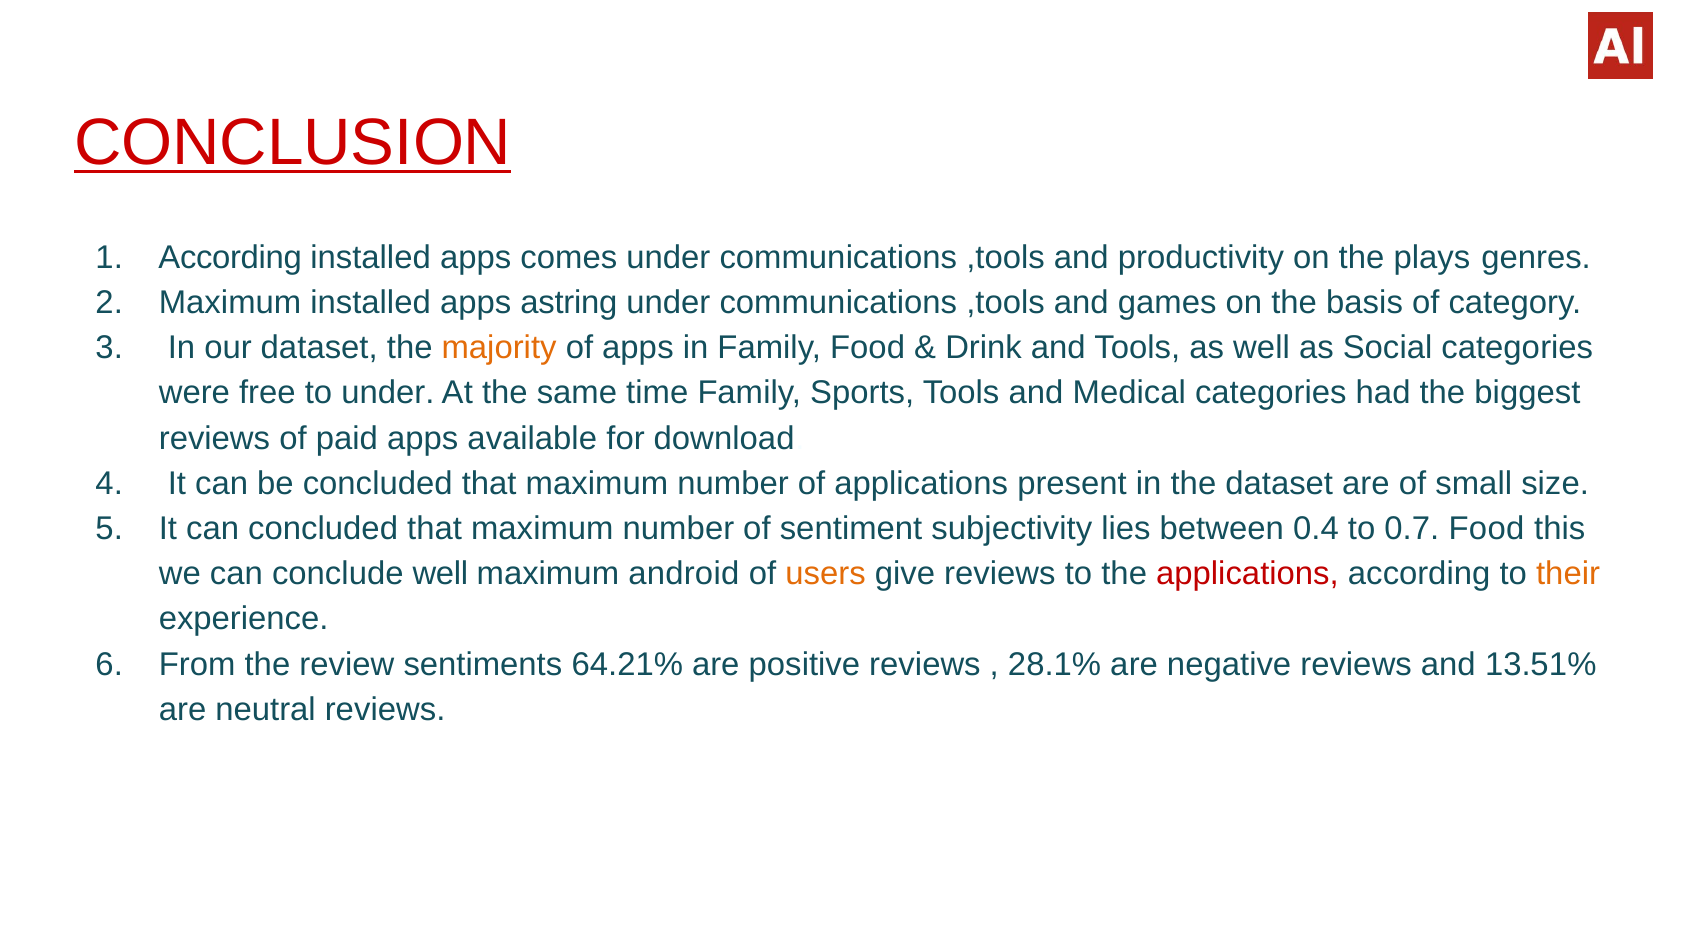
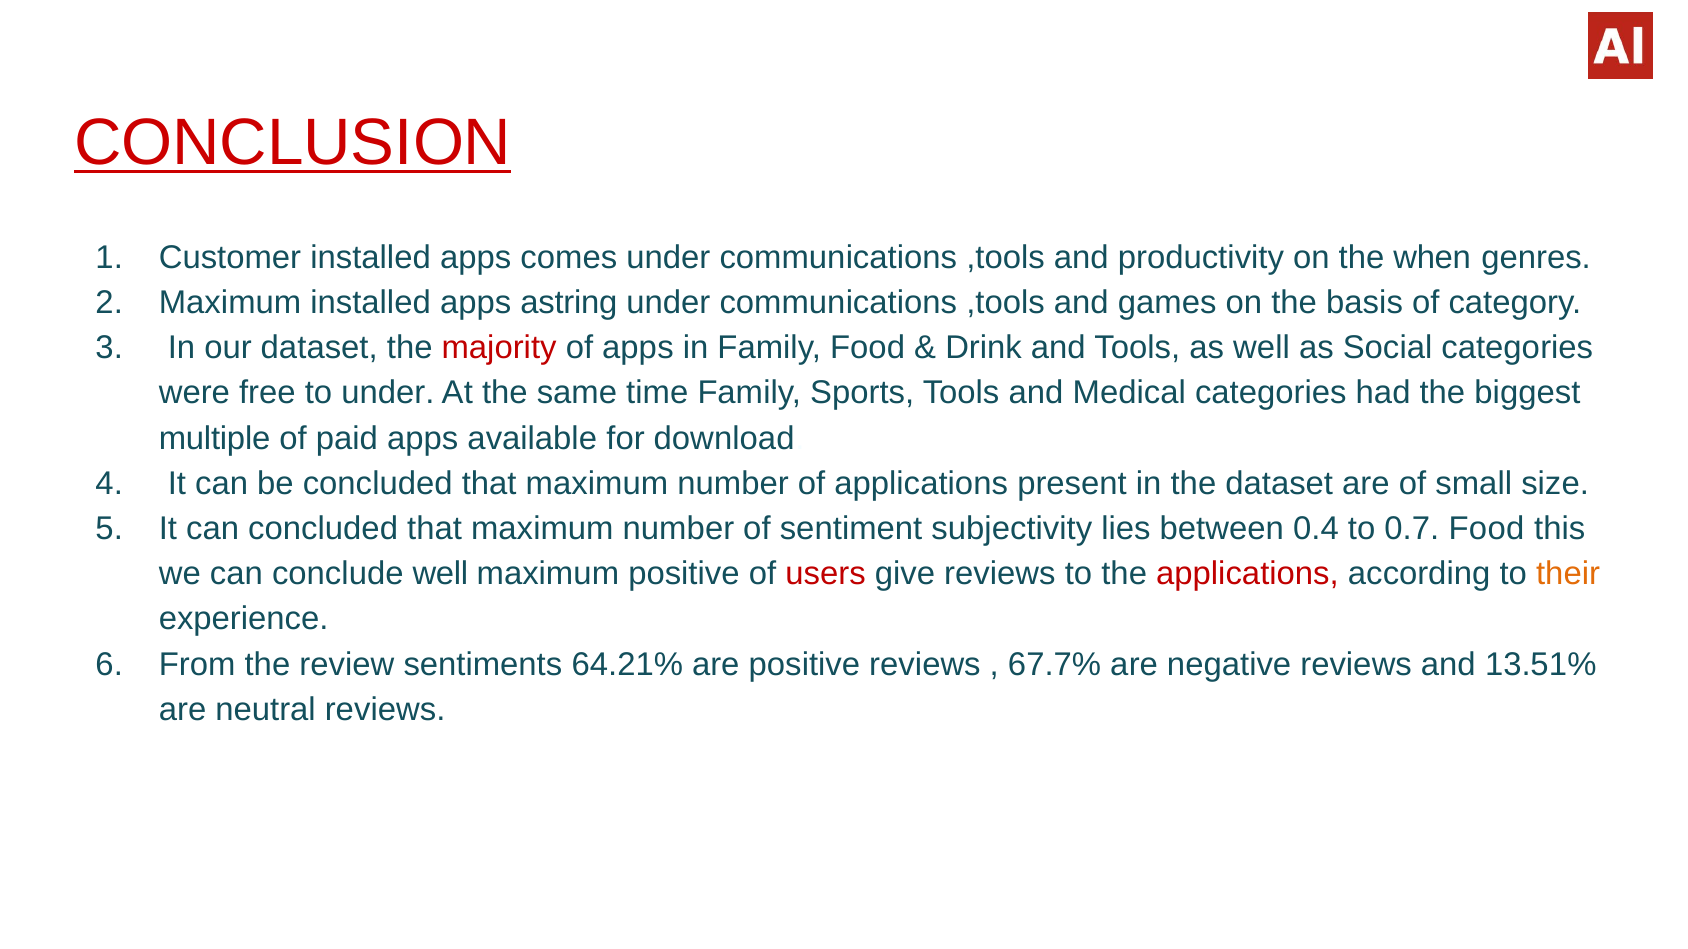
According: According -> Customer (230, 257)
plays: plays -> when (1432, 257)
majority colour: orange -> red (499, 348)
reviews: reviews -> multiple (215, 438)
maximum android: android -> positive (684, 574)
users colour: orange -> red (826, 574)
28.1%: 28.1% -> 67.7% (1055, 665)
